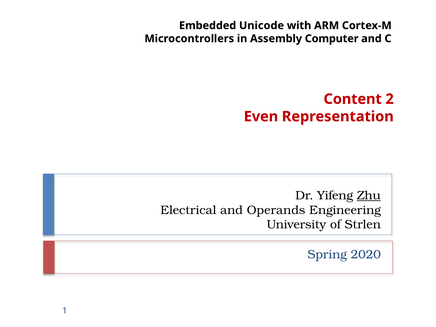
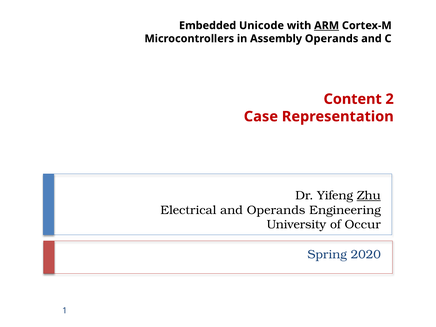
ARM underline: none -> present (327, 26)
Assembly Computer: Computer -> Operands (332, 39)
Even: Even -> Case (261, 117)
Strlen: Strlen -> Occur (363, 225)
